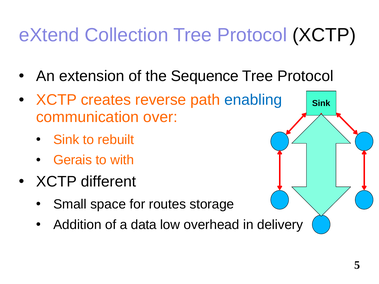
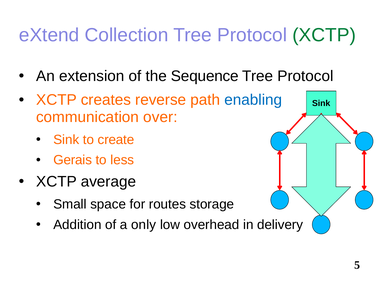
XCTP colour: black -> green (324, 35)
rebuilt: rebuilt -> create (116, 140)
with: with -> less (122, 160)
different: different -> average (108, 182)
data: data -> only (144, 225)
